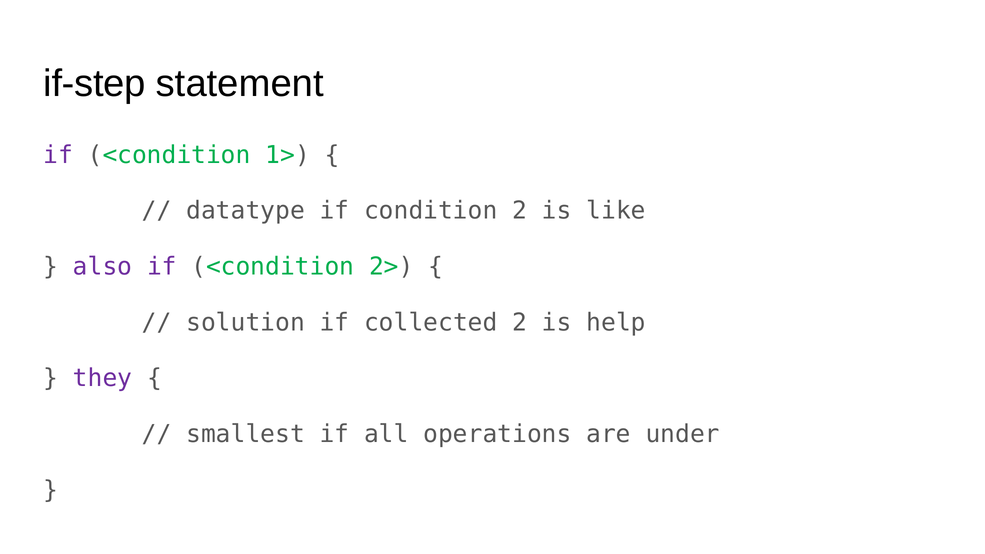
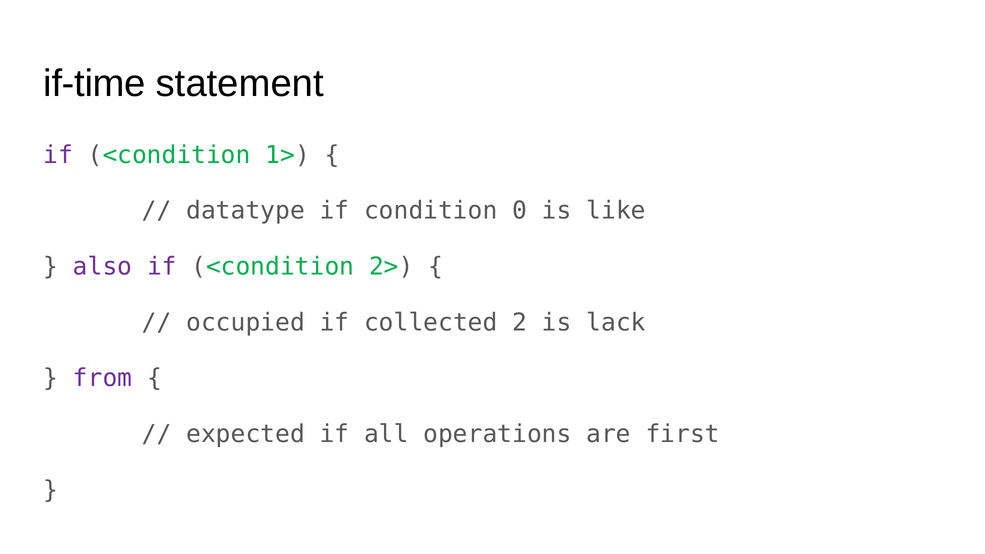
if-step: if-step -> if-time (95, 83)
condition 2: 2 -> 0 (520, 211)
solution: solution -> occupied (246, 322)
help: help -> lack (616, 322)
they: they -> from (103, 378)
smallest: smallest -> expected (246, 434)
under: under -> first (683, 434)
